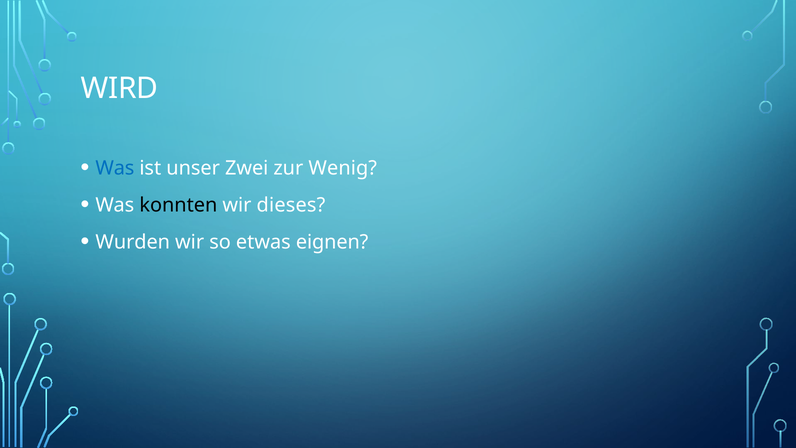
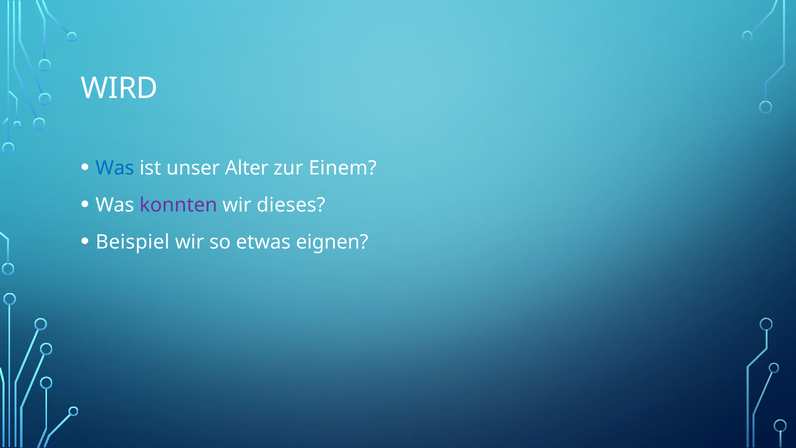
Zwei: Zwei -> Alter (247, 168)
Wenig: Wenig -> Einem (343, 168)
konnten colour: black -> purple (178, 205)
Wurden: Wurden -> Beispiel (133, 242)
